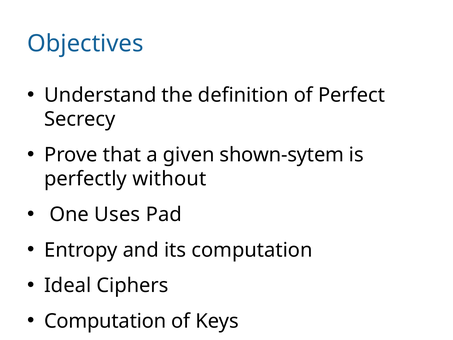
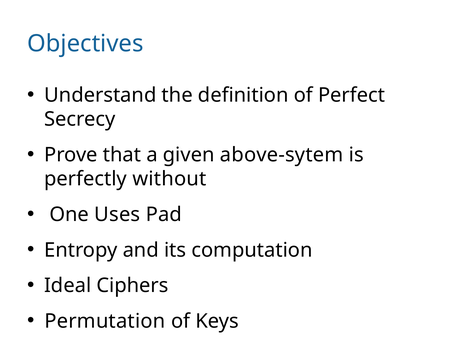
shown-sytem: shown-sytem -> above-sytem (282, 155)
Computation: Computation -> Permutation (105, 321)
